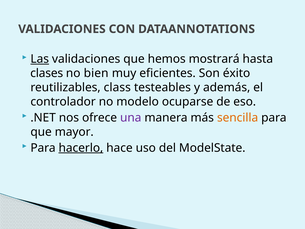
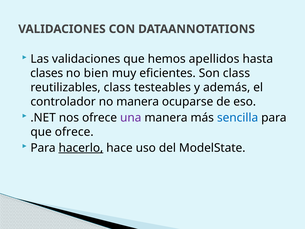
Las underline: present -> none (40, 59)
mostrará: mostrará -> apellidos (214, 59)
Son éxito: éxito -> class (236, 73)
no modelo: modelo -> manera (138, 102)
sencilla colour: orange -> blue (238, 118)
que mayor: mayor -> ofrece (74, 132)
